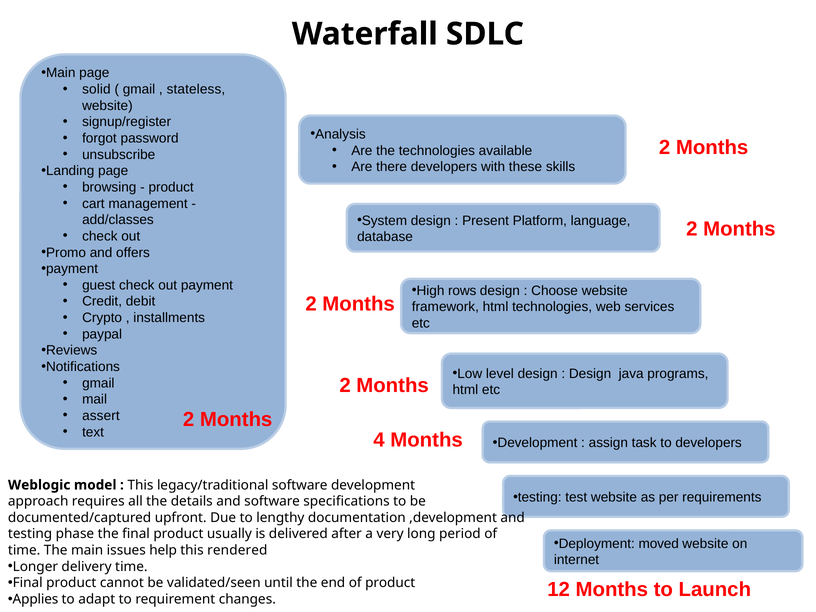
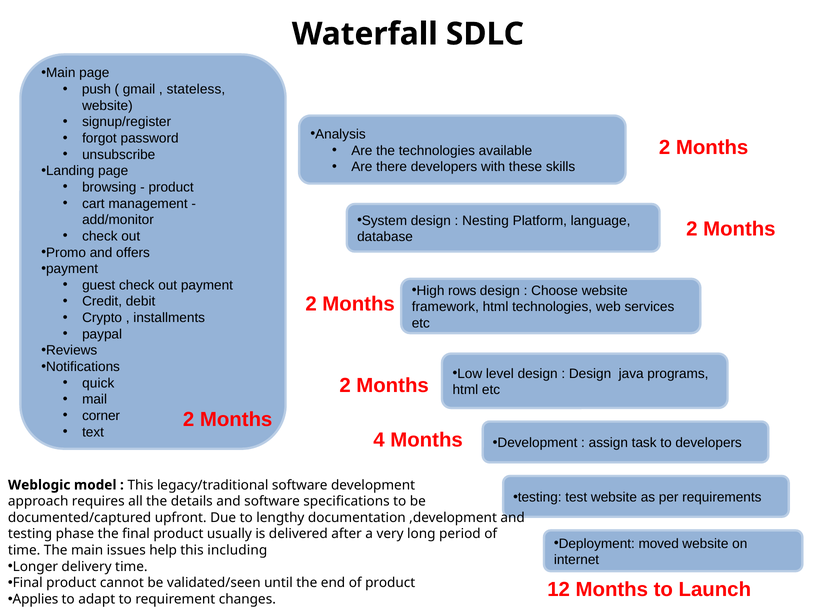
solid: solid -> push (97, 89)
Present: Present -> Nesting (485, 221)
add/classes: add/classes -> add/monitor (118, 220)
gmail: gmail -> quick (98, 383)
assert: assert -> corner (101, 416)
rendered: rendered -> including (237, 550)
